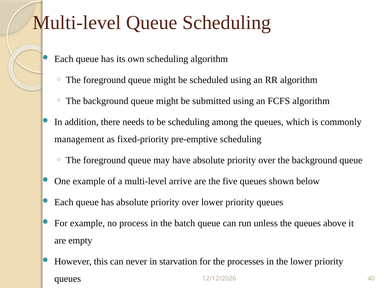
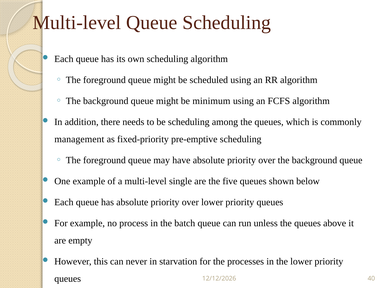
submitted: submitted -> minimum (211, 101)
arrive: arrive -> single (180, 181)
